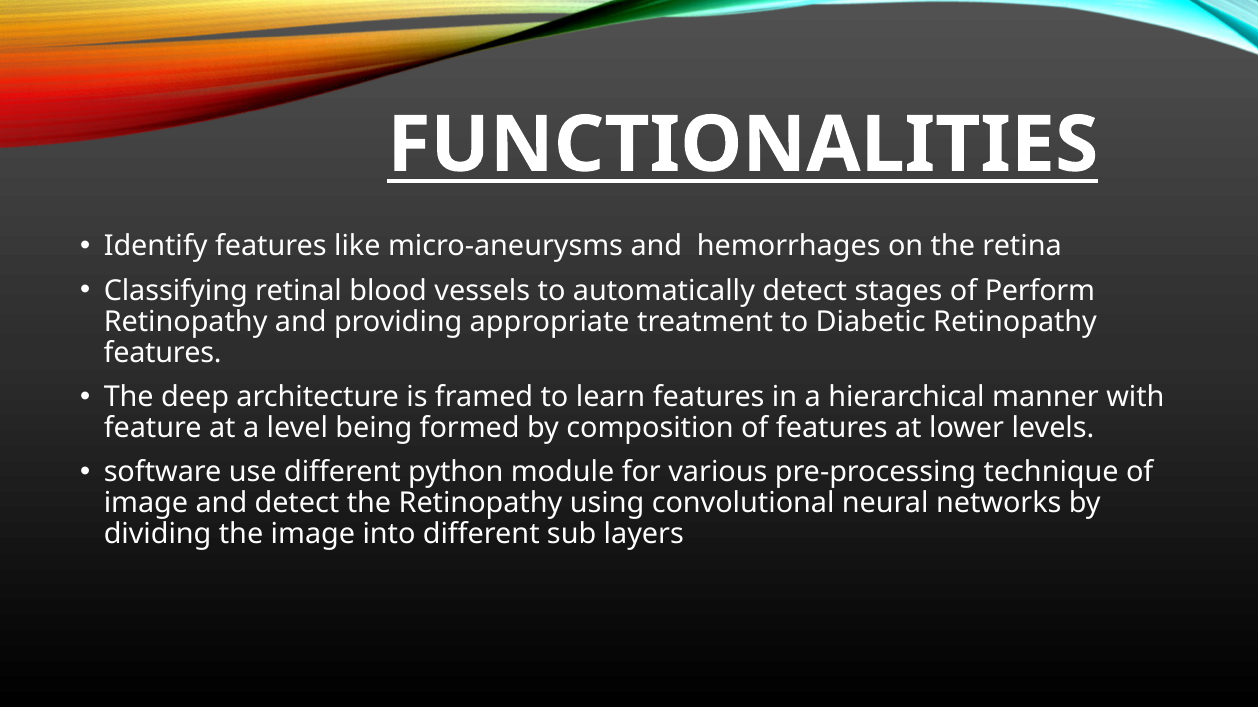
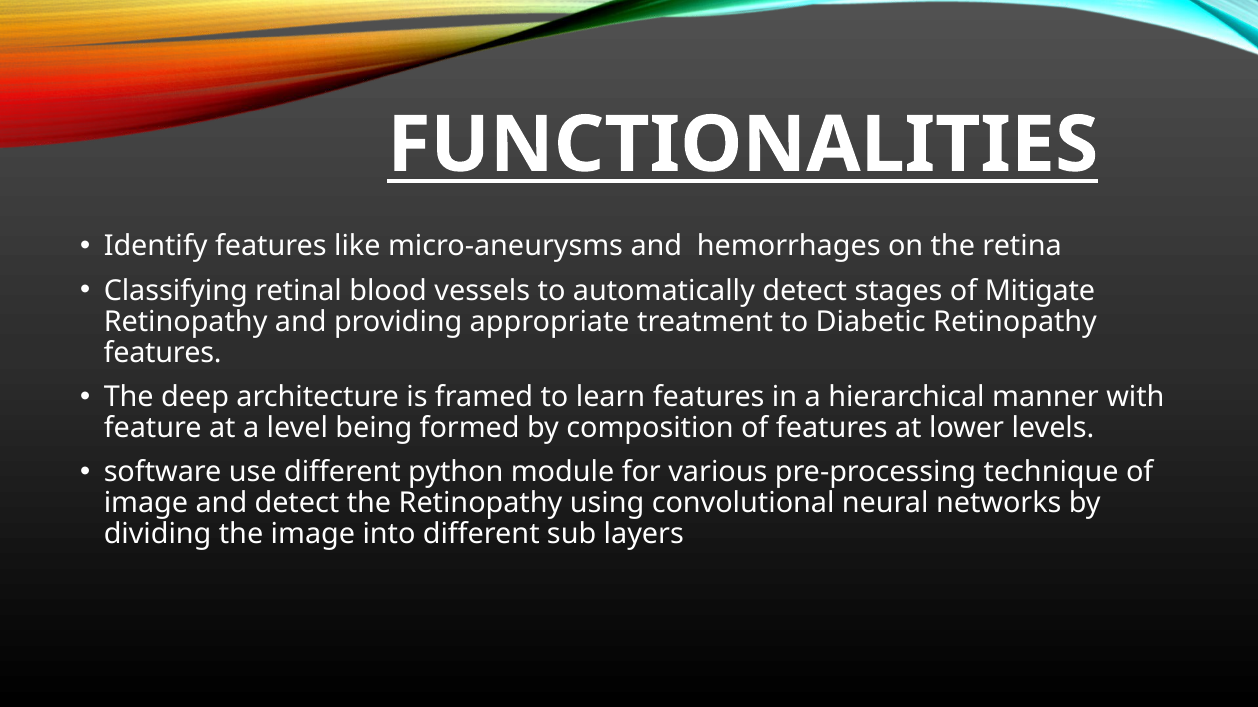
Perform: Perform -> Mitigate (1040, 291)
